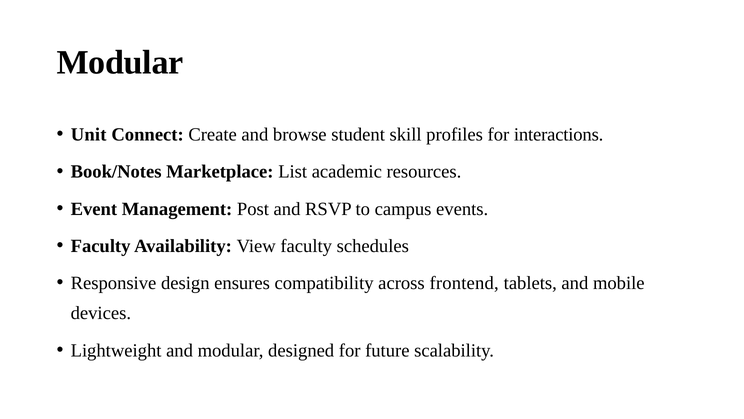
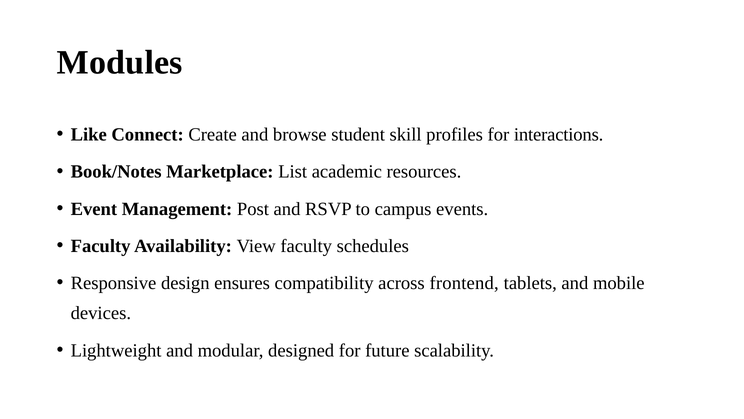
Modular: Modular -> Modules (120, 62)
Unit: Unit -> Like (89, 134)
